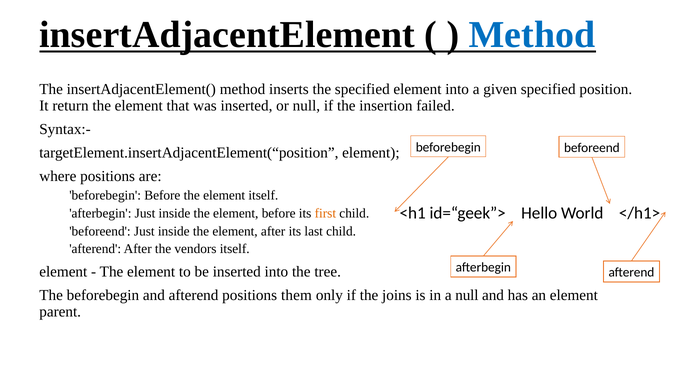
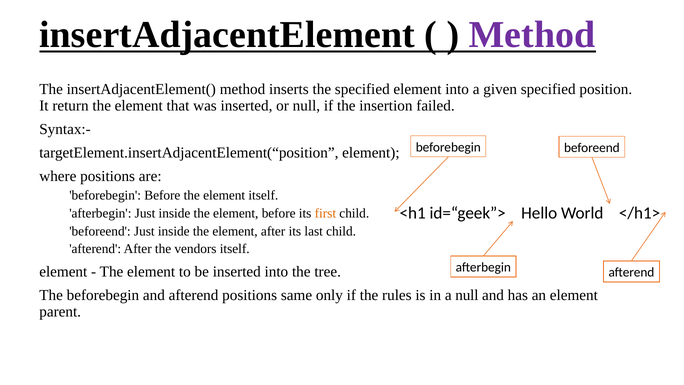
Method colour: blue -> purple (532, 35)
them: them -> same (297, 295)
joins: joins -> rules (397, 295)
